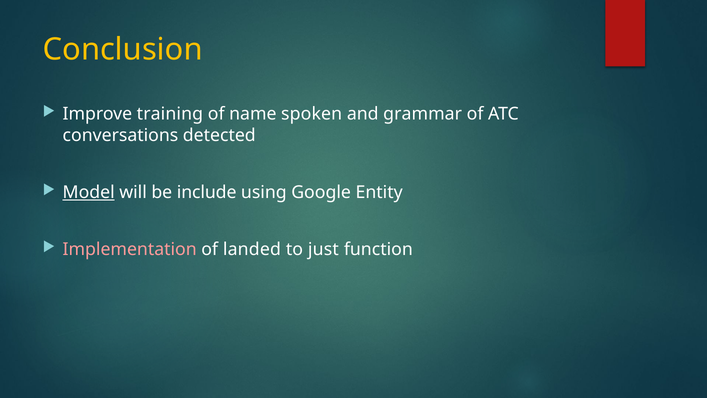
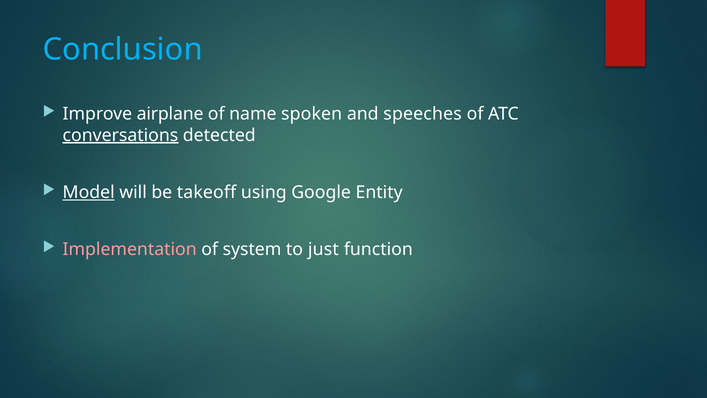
Conclusion colour: yellow -> light blue (123, 50)
training: training -> airplane (170, 114)
grammar: grammar -> speeches (423, 114)
conversations underline: none -> present (120, 135)
include: include -> takeoff (207, 192)
landed: landed -> system (252, 249)
